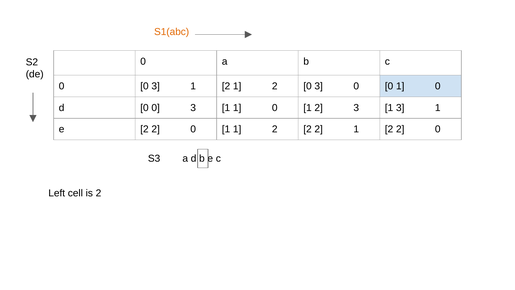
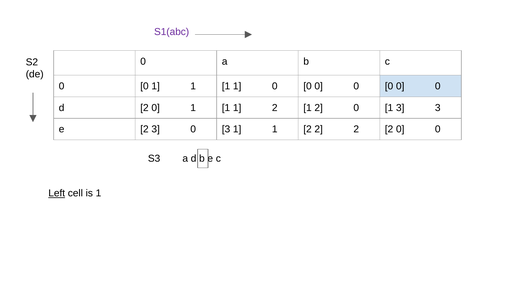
S1(abc colour: orange -> purple (172, 32)
3: 3 -> 1 (156, 86)
2: 2 -> 1 (226, 86)
2: 2 -> 0 (275, 86)
3: 3 -> 0 (319, 86)
1: 1 -> 0 (400, 86)
d 0: 0 -> 2 (144, 108)
3: 3 -> 1 (193, 108)
0: 0 -> 2 (275, 108)
1 2 3: 3 -> 0 (356, 108)
1 3 1: 1 -> 3 (438, 108)
e 2 2: 2 -> 3 (156, 129)
1: 1 -> 3 (226, 129)
2: 2 -> 1 (275, 129)
1: 1 -> 2 (356, 129)
2: 2 -> 0 (400, 129)
Left underline: none -> present (57, 193)
is 2: 2 -> 1 (98, 193)
